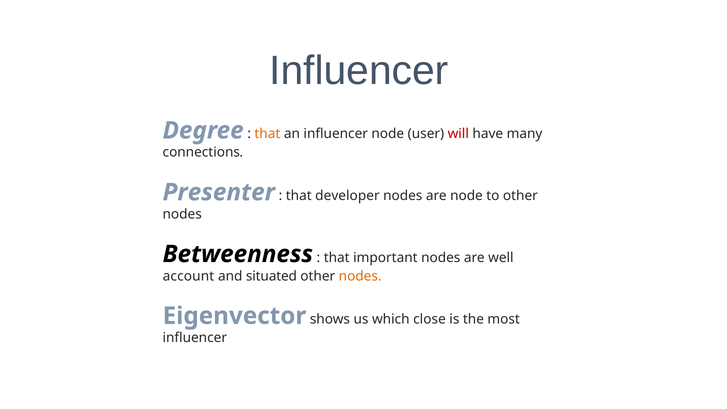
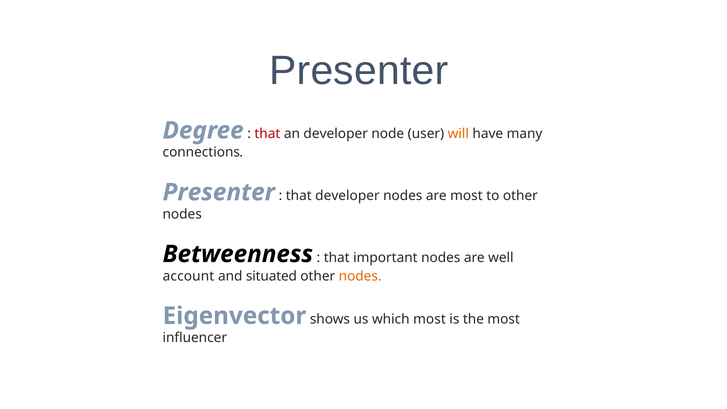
Influencer: Influencer -> Presenter (359, 71)
that colour: orange -> red (267, 134)
an influencer: influencer -> developer (336, 134)
will colour: red -> orange (458, 134)
are node: node -> most (466, 196)
which close: close -> most (429, 319)
